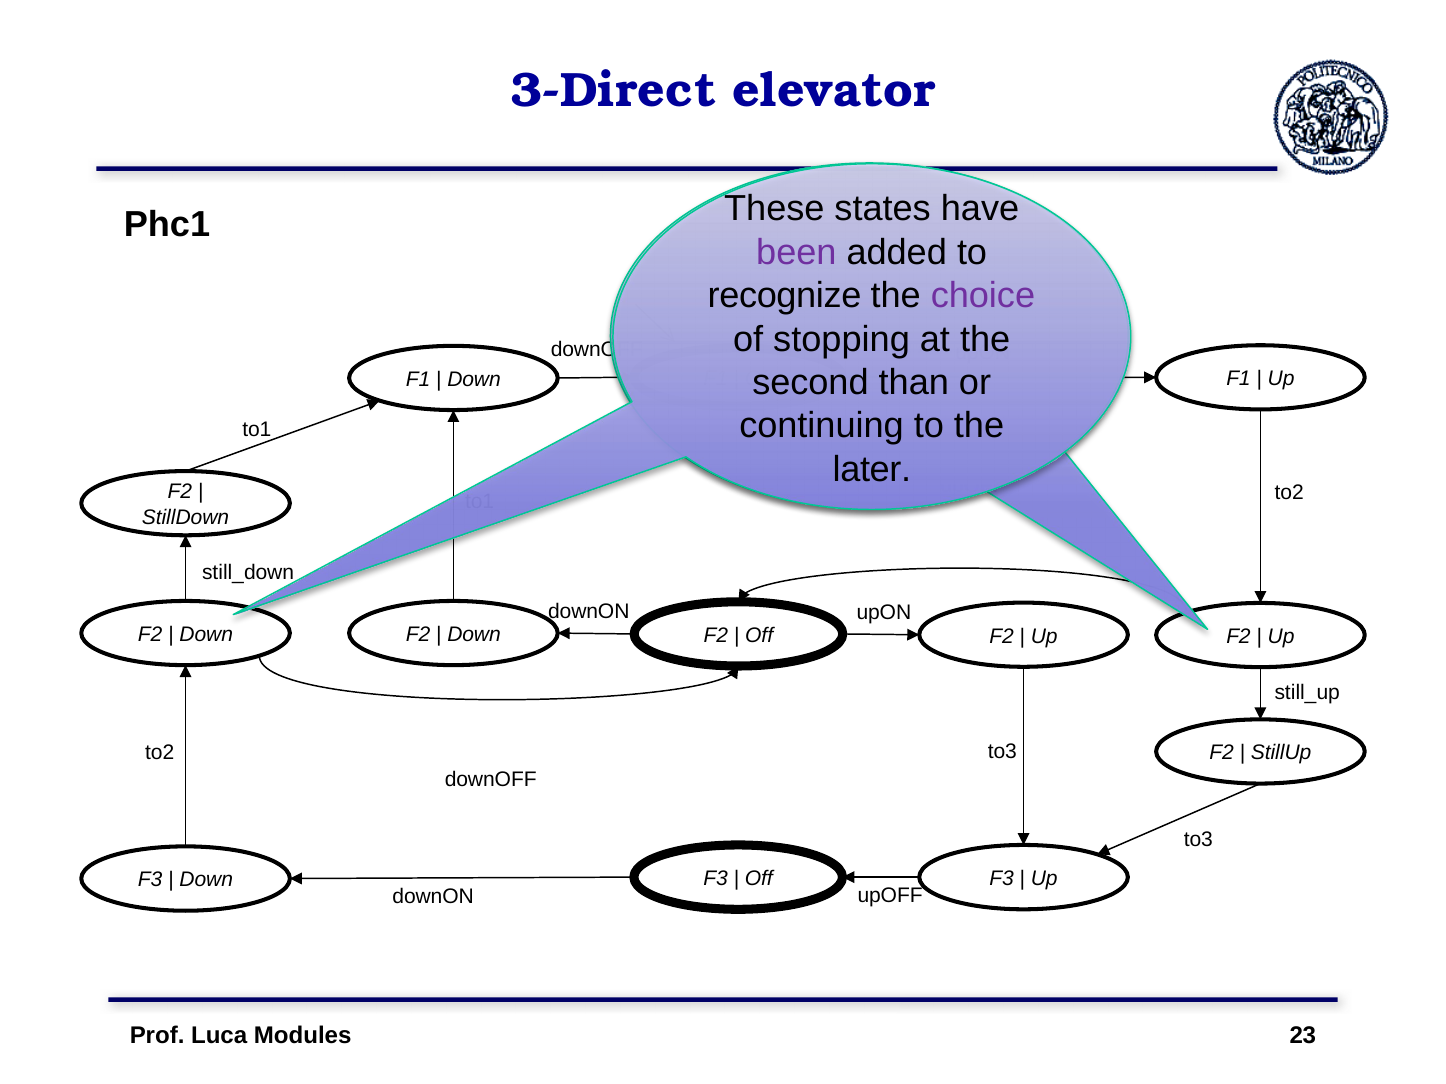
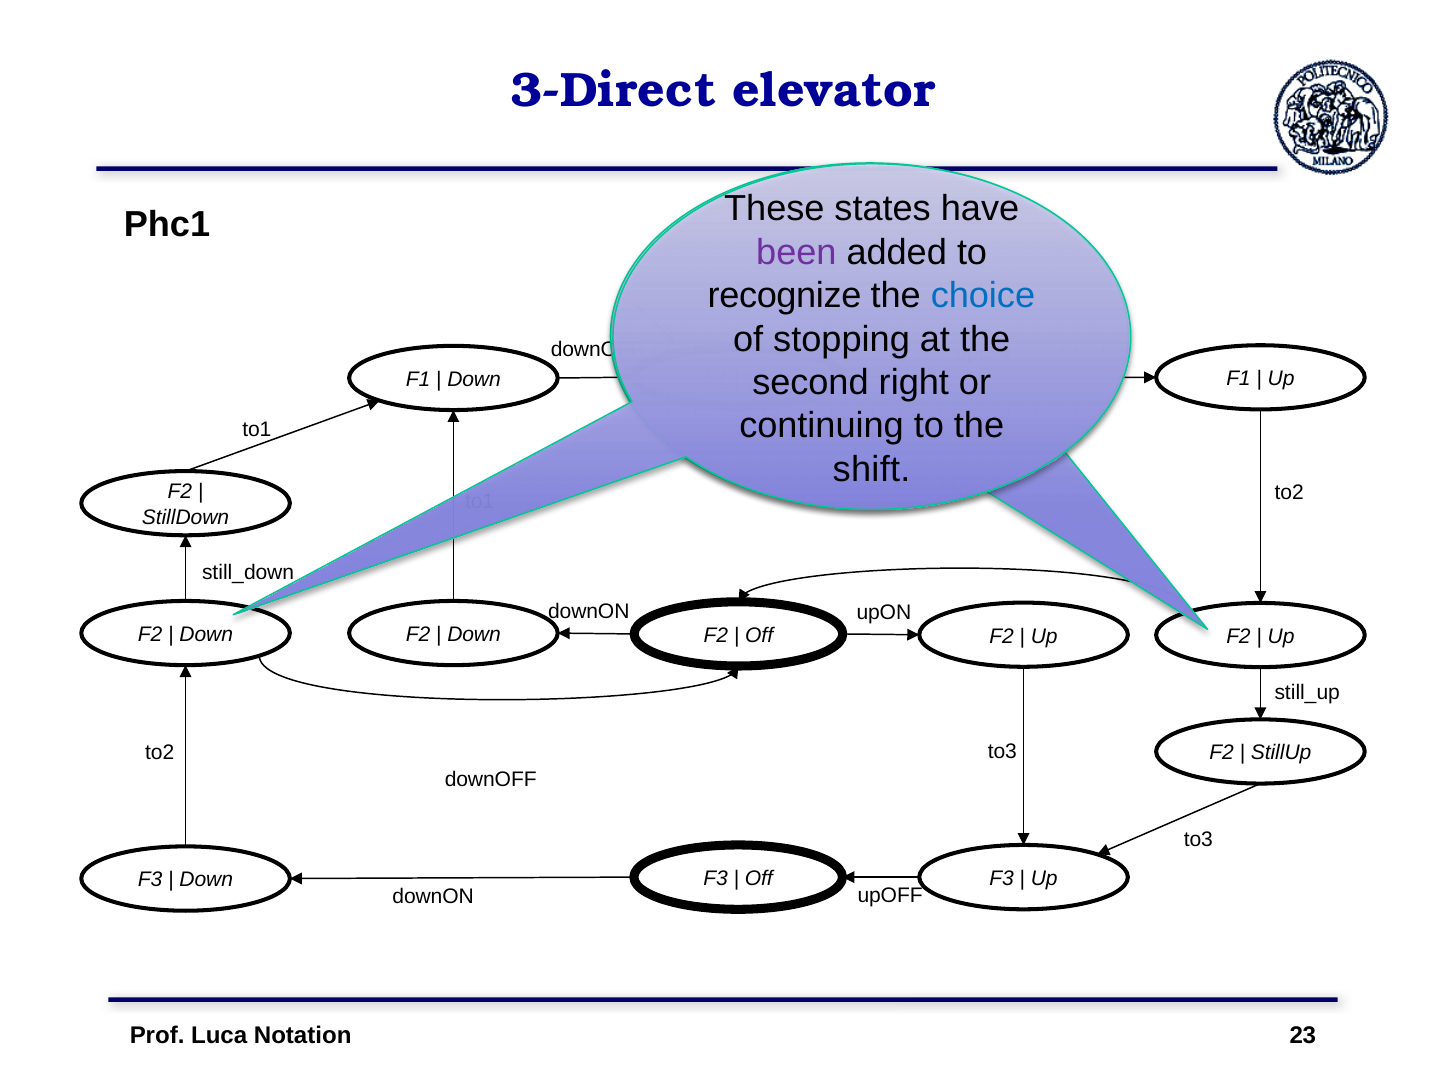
choice colour: purple -> blue (983, 296)
than: than -> right (914, 383)
later: later -> shift (872, 469)
Modules: Modules -> Notation (303, 1036)
